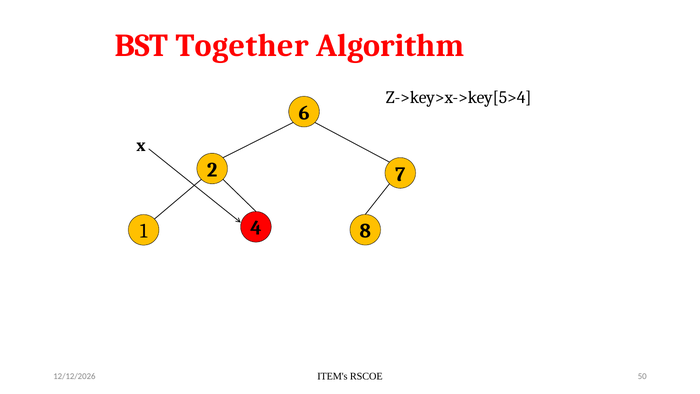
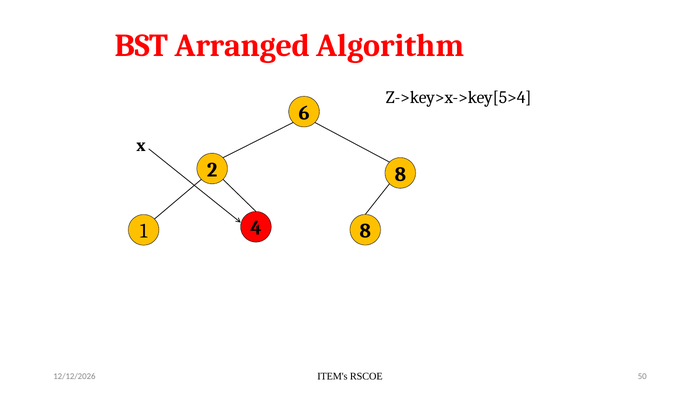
Together: Together -> Arranged (243, 46)
2 7: 7 -> 8 (400, 174)
